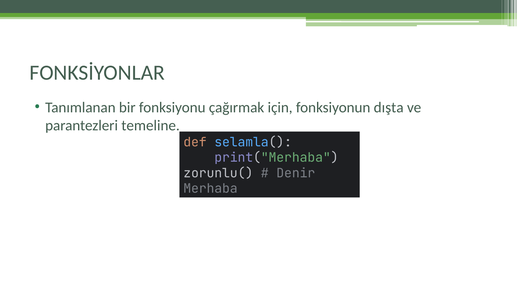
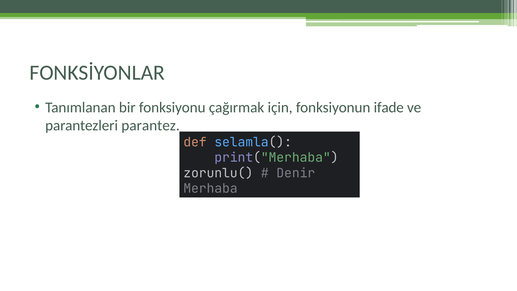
dışta: dışta -> ifade (389, 107)
temeline: temeline -> parantez (151, 125)
